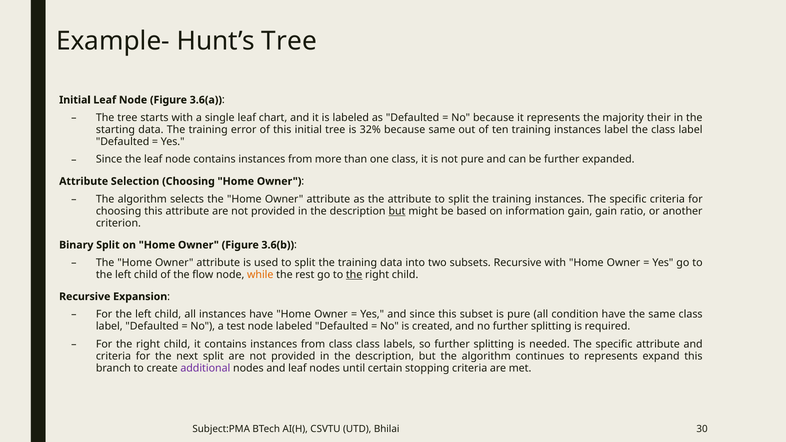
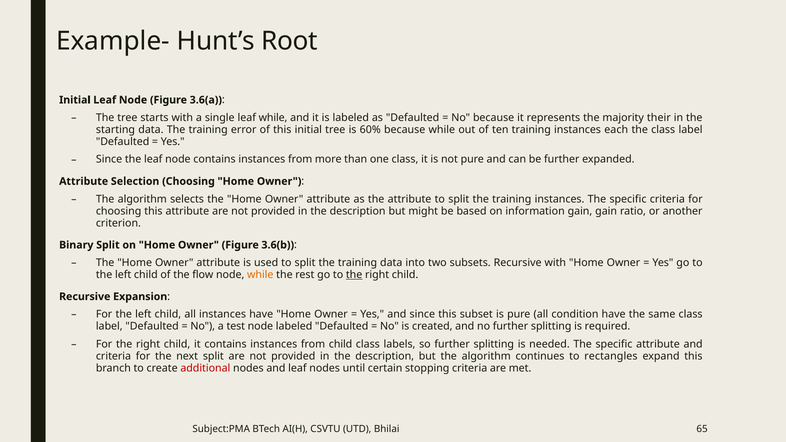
Hunt’s Tree: Tree -> Root (289, 41)
leaf chart: chart -> while (273, 118)
32%: 32% -> 60% (370, 130)
because same: same -> while (442, 130)
instances label: label -> each (616, 130)
but underline: present -> none (397, 211)
from class: class -> child (341, 344)
to represents: represents -> rectangles (611, 356)
additional colour: purple -> red (205, 368)
30: 30 -> 65 (702, 429)
